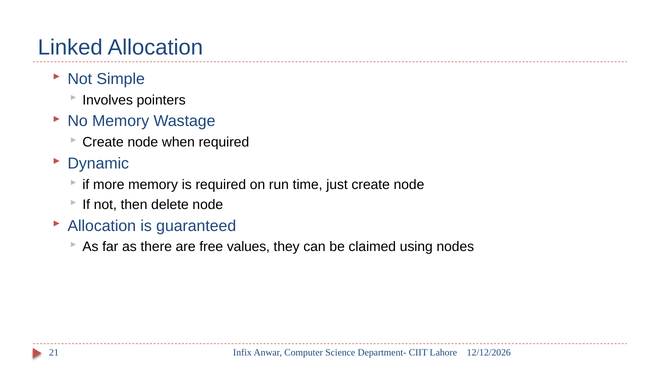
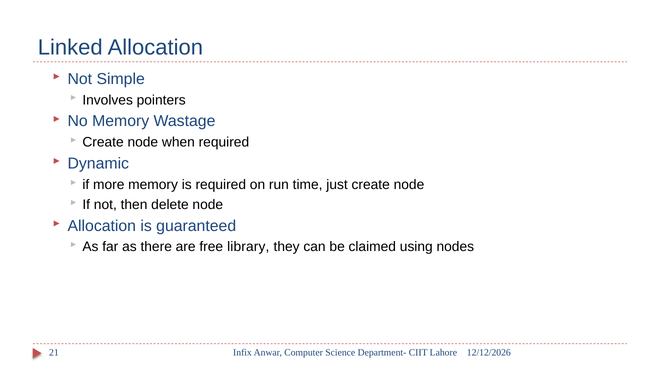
values: values -> library (248, 247)
